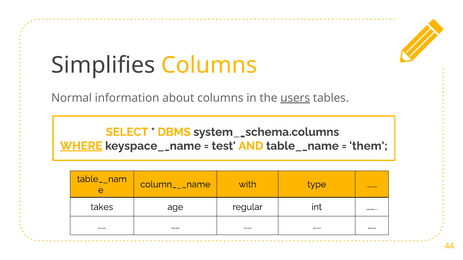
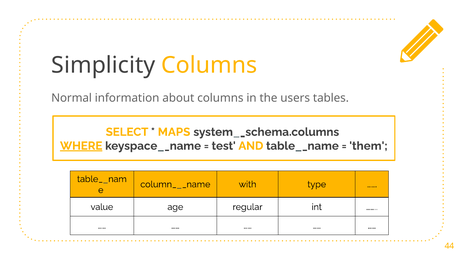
Simplifies: Simplifies -> Simplicity (103, 65)
users underline: present -> none (295, 98)
DBMS: DBMS -> MAPS (174, 132)
takes: takes -> value (102, 207)
